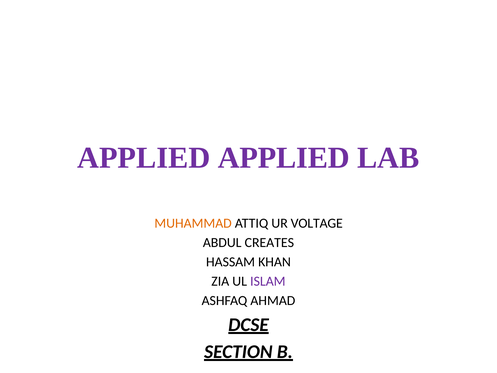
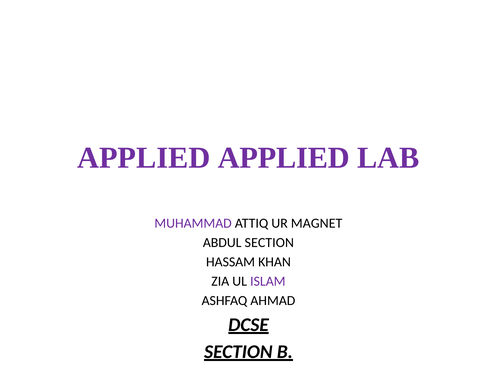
MUHAMMAD colour: orange -> purple (193, 223)
VOLTAGE: VOLTAGE -> MAGNET (317, 223)
ABDUL CREATES: CREATES -> SECTION (269, 242)
